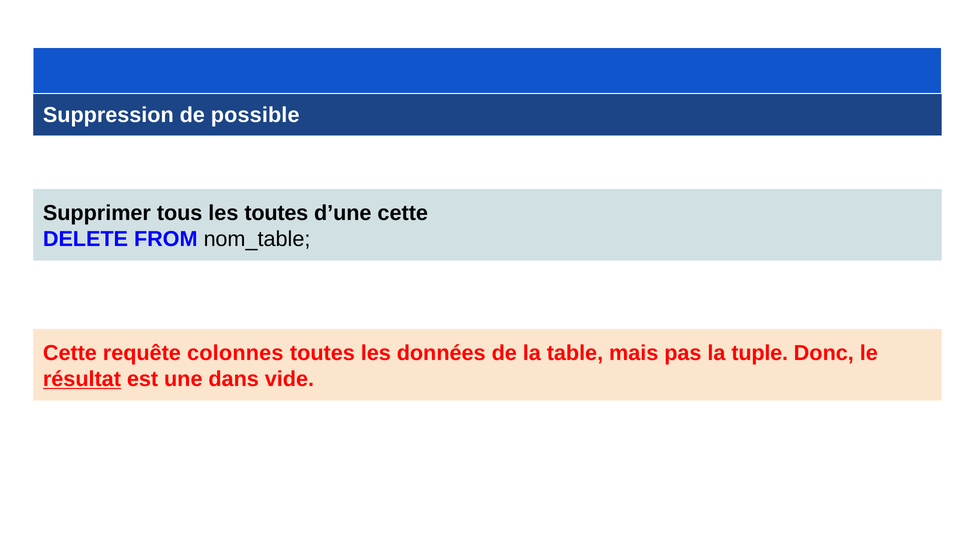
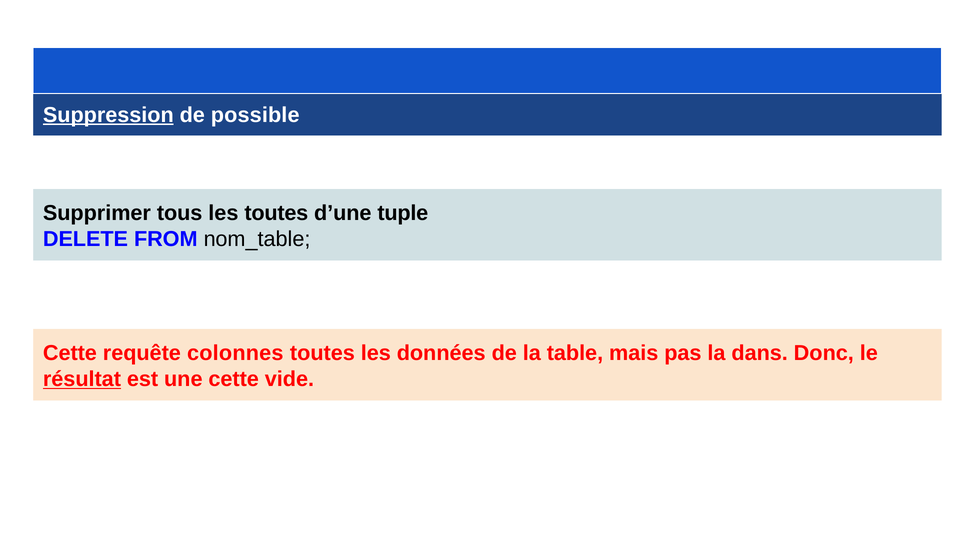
Suppression underline: none -> present (108, 115)
d’une cette: cette -> tuple (403, 213)
tuple: tuple -> dans (760, 354)
une dans: dans -> cette (234, 380)
